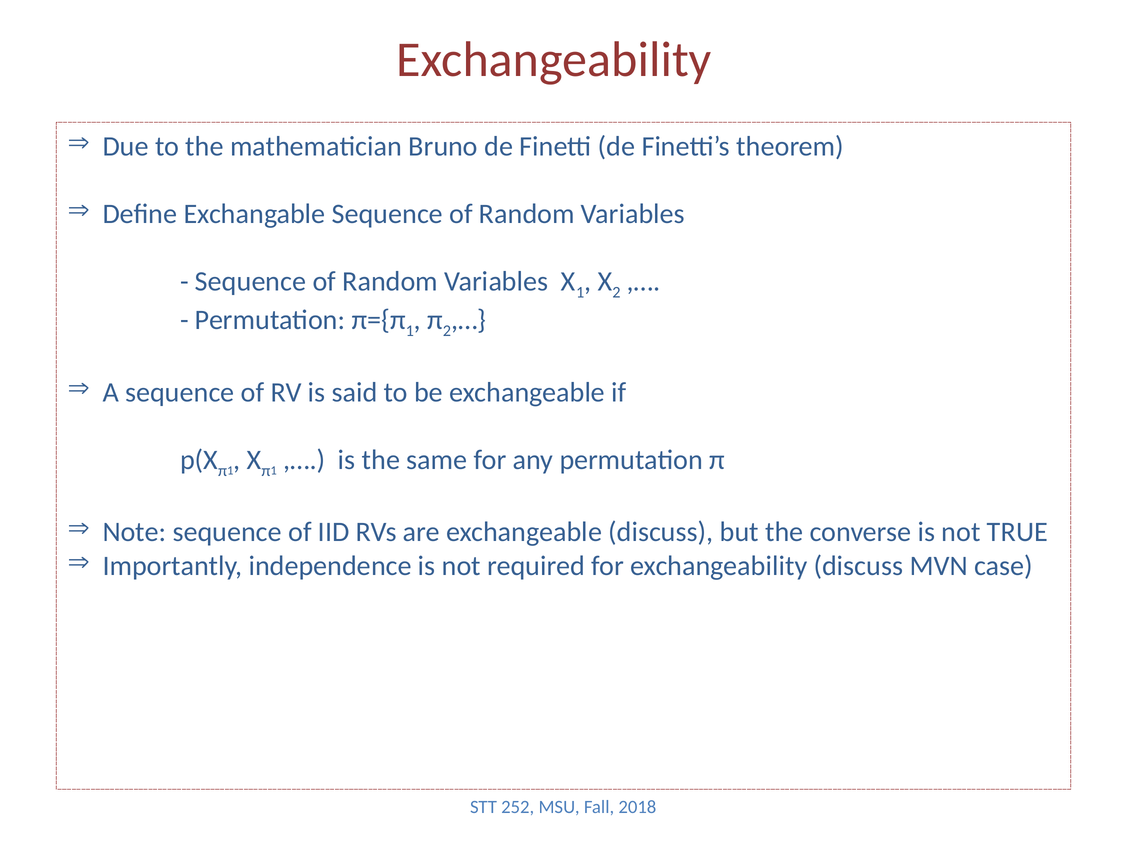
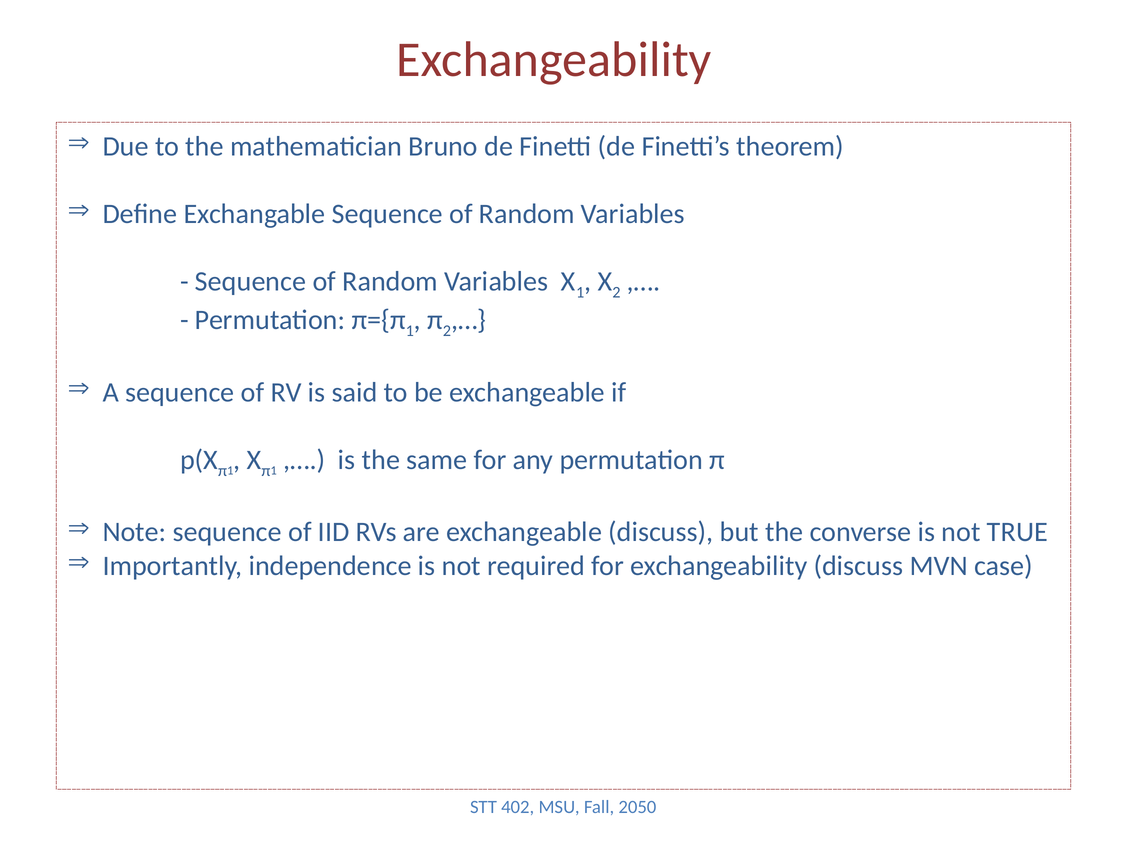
252: 252 -> 402 (518, 807)
2018: 2018 -> 2050 (637, 807)
